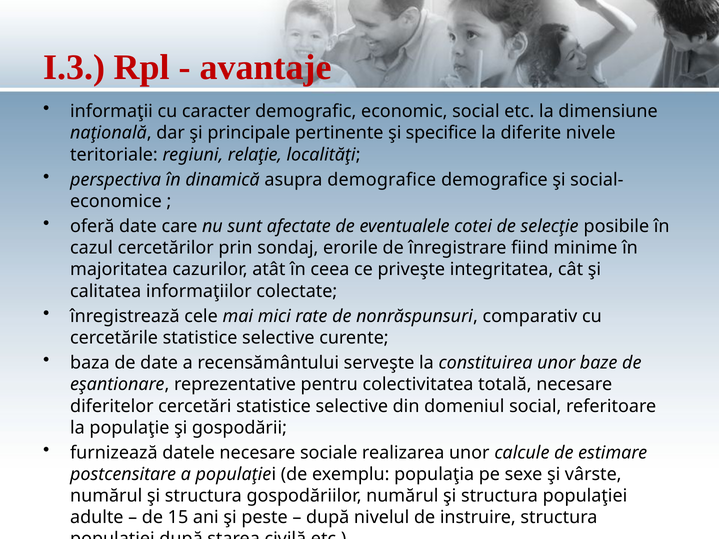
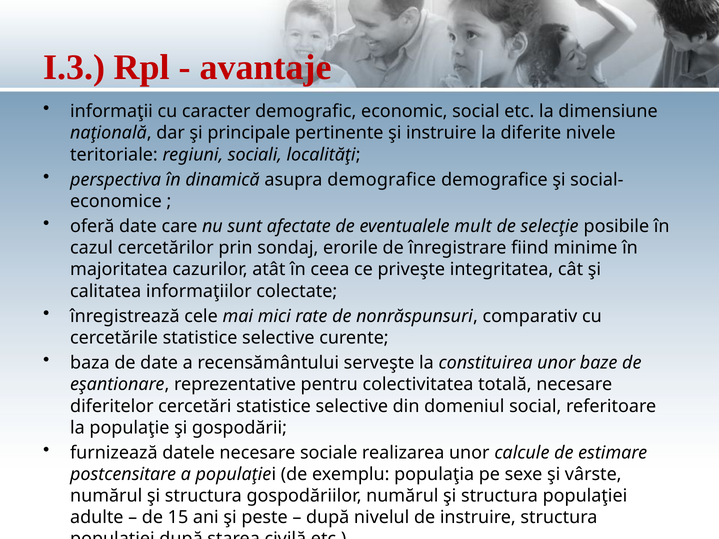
şi specifice: specifice -> instruire (441, 133)
relaţie: relaţie -> sociali (255, 155)
cotei: cotei -> mult (473, 227)
